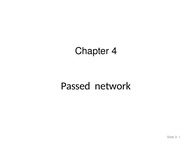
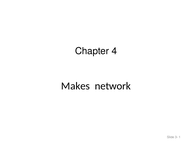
Passed: Passed -> Makes (76, 86)
